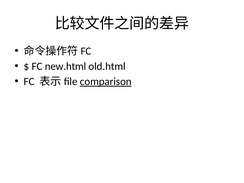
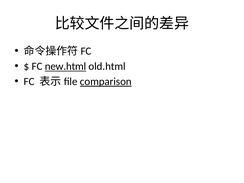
new.html underline: none -> present (66, 66)
